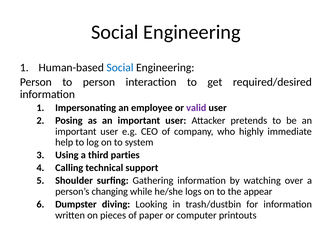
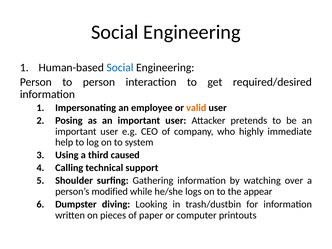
valid colour: purple -> orange (196, 108)
parties: parties -> caused (125, 155)
changing: changing -> modified (110, 192)
